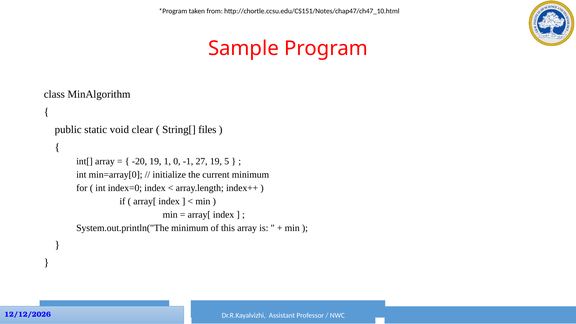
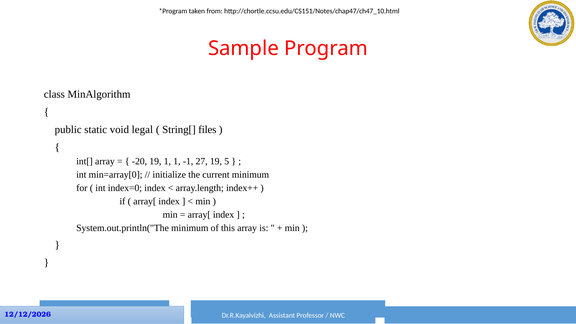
clear: clear -> legal (142, 130)
1 0: 0 -> 1 (177, 161)
